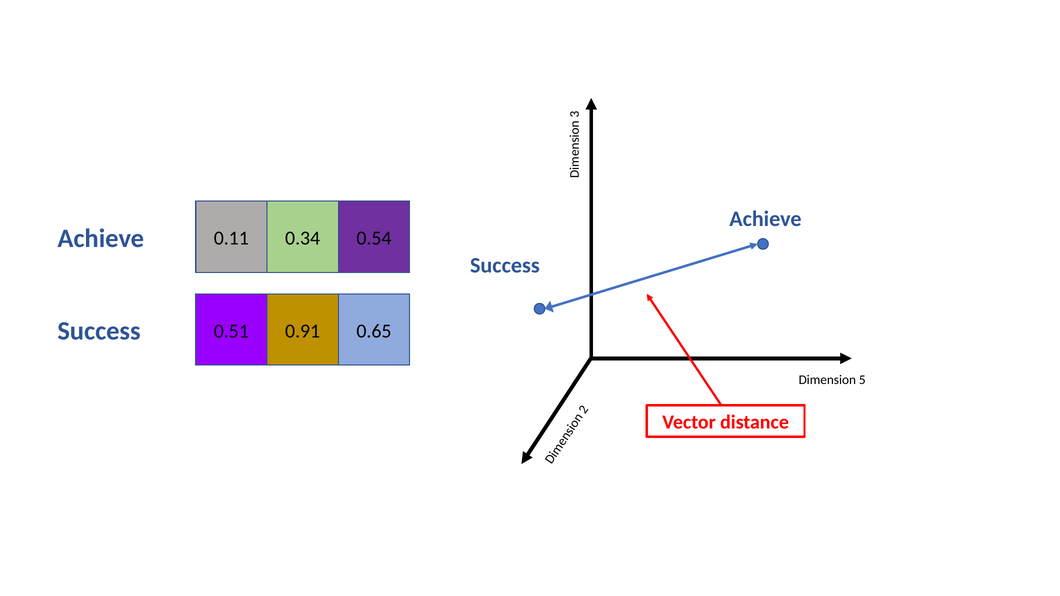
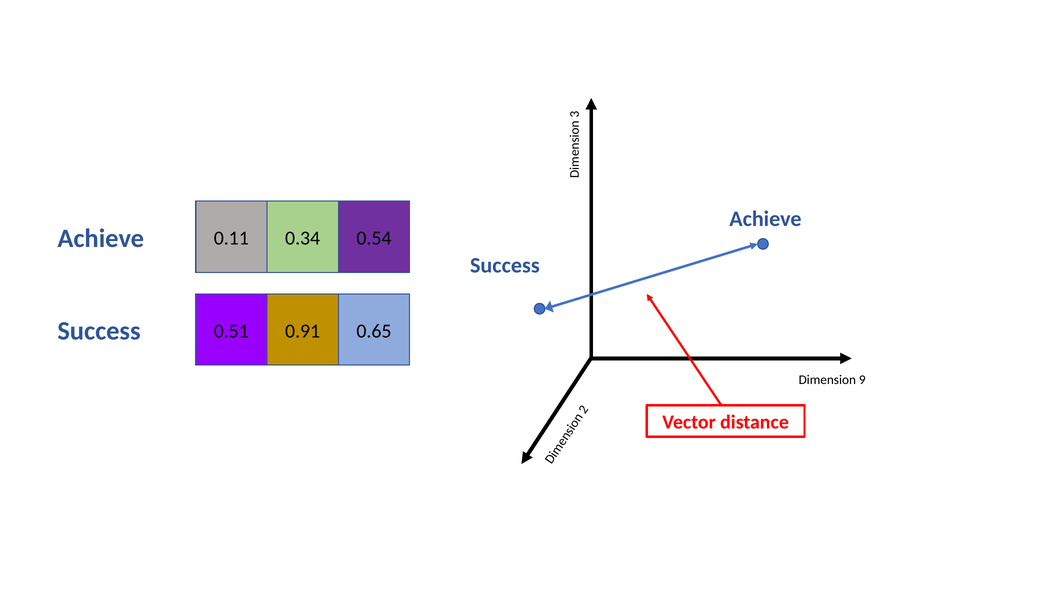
5: 5 -> 9 (862, 380)
